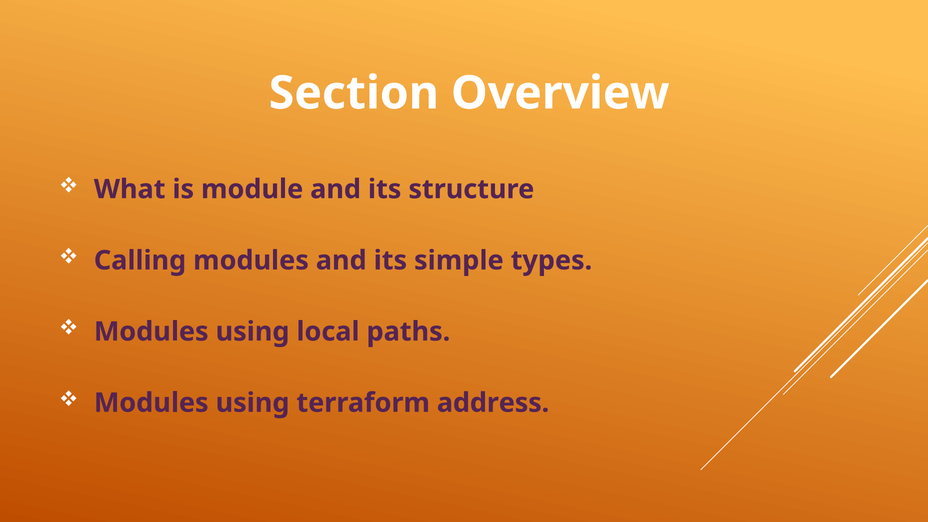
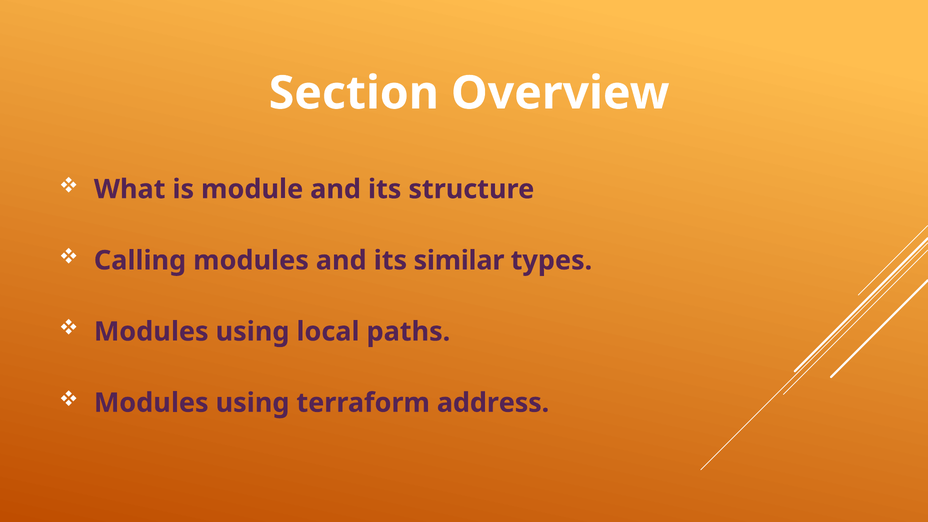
simple: simple -> similar (459, 260)
